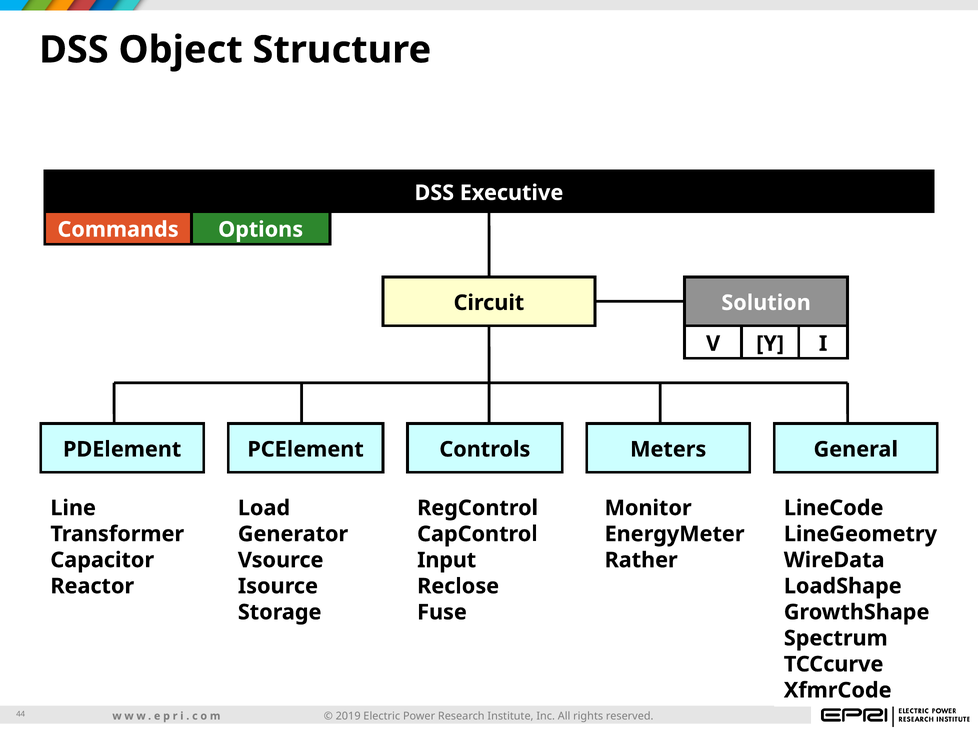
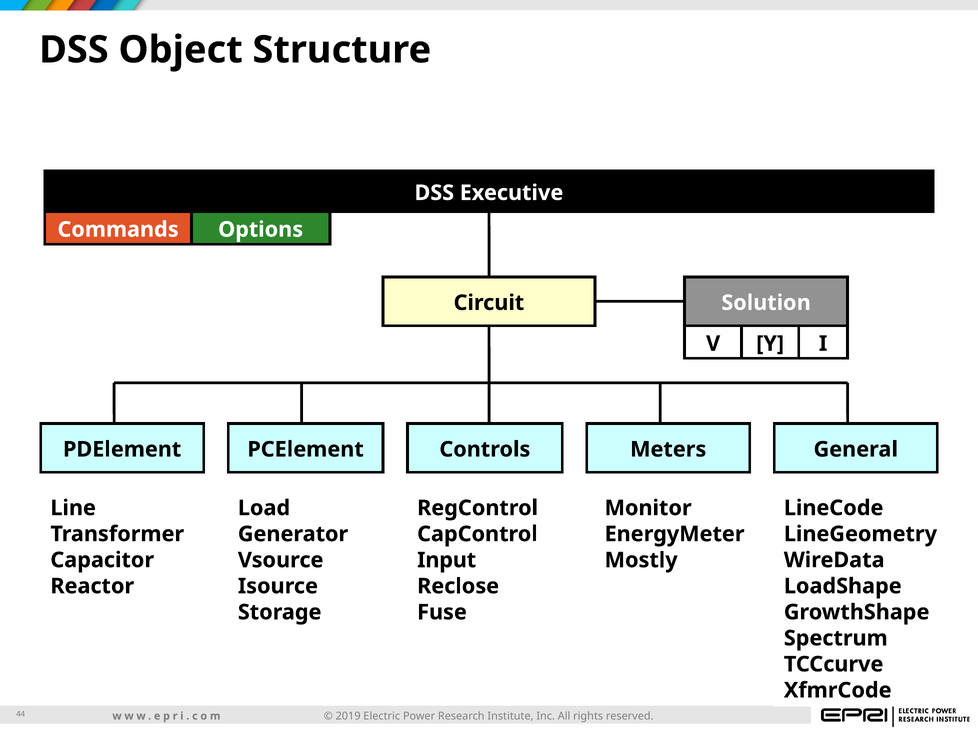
Rather: Rather -> Mostly (641, 560)
